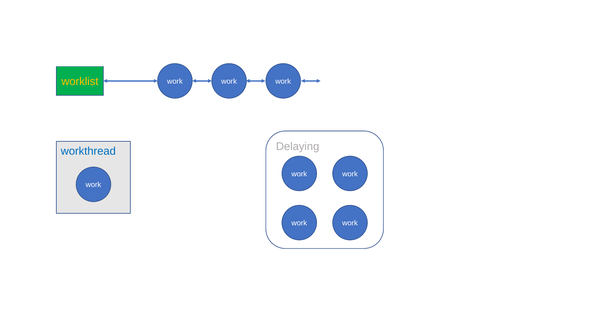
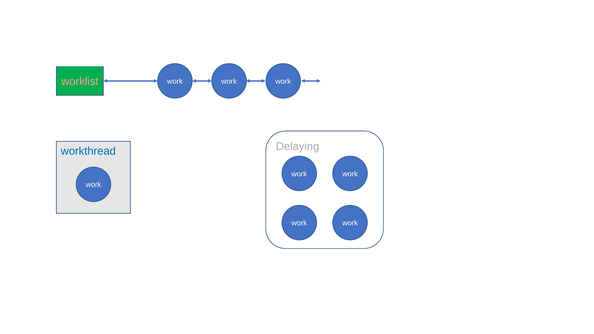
worklist colour: yellow -> pink (80, 82)
